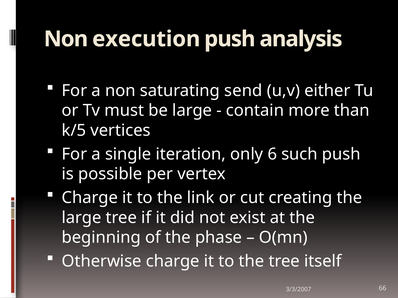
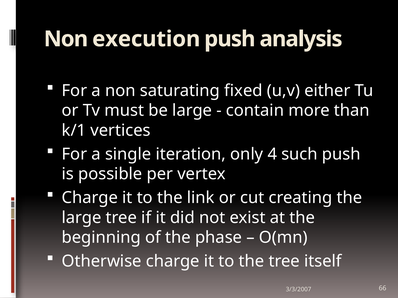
send: send -> fixed (243, 91)
k/5: k/5 -> k/1 (74, 131)
6: 6 -> 4 (272, 154)
